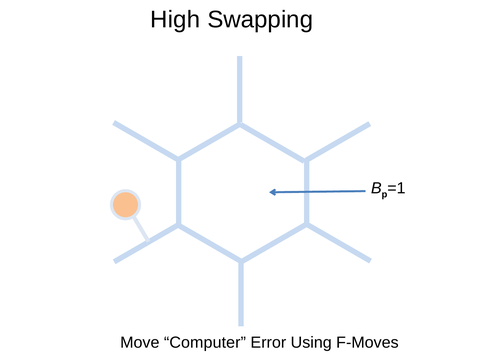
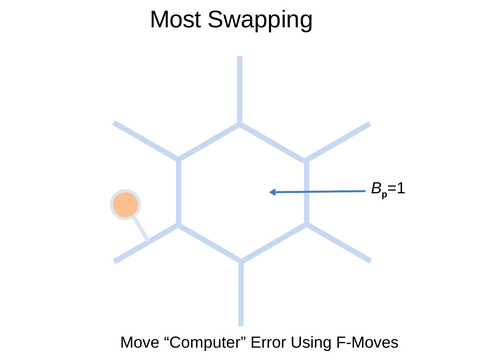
High: High -> Most (175, 20)
